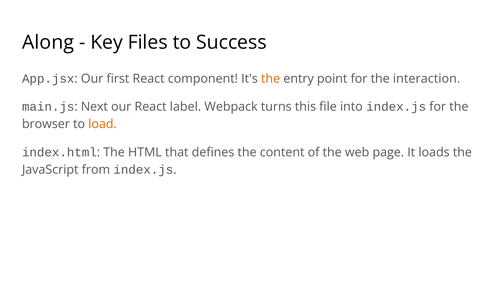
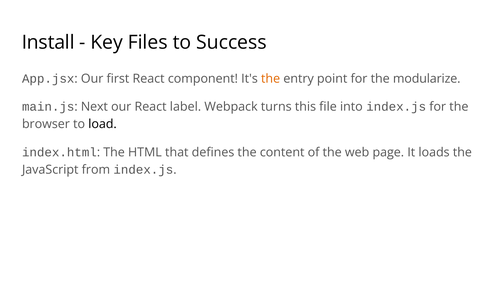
Along: Along -> Install (48, 42)
interaction: interaction -> modularize (427, 78)
load colour: orange -> black (103, 124)
